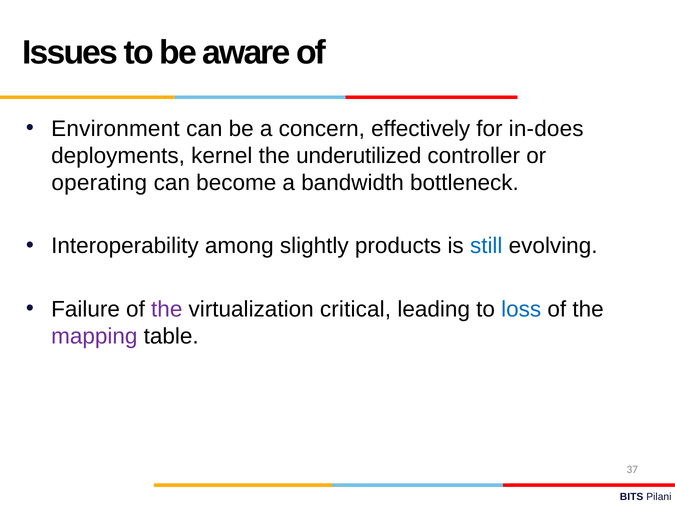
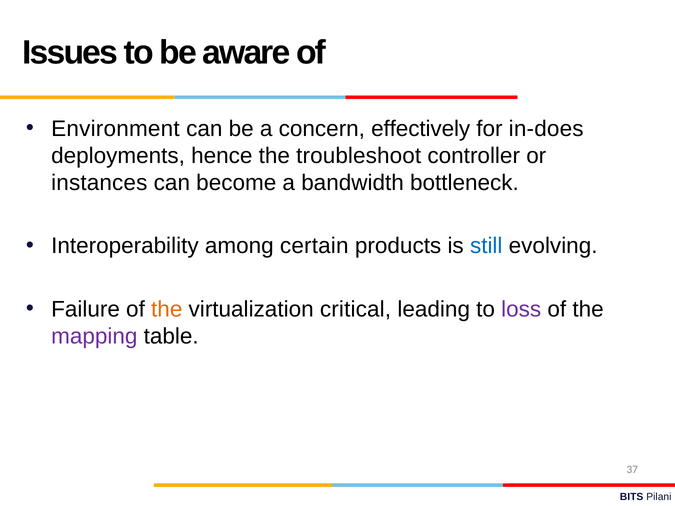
kernel: kernel -> hence (222, 156)
underutilized: underutilized -> troubleshoot (359, 156)
operating: operating -> instances (99, 183)
slightly: slightly -> certain (314, 246)
the colour: purple -> orange (167, 309)
loss colour: blue -> purple (521, 309)
